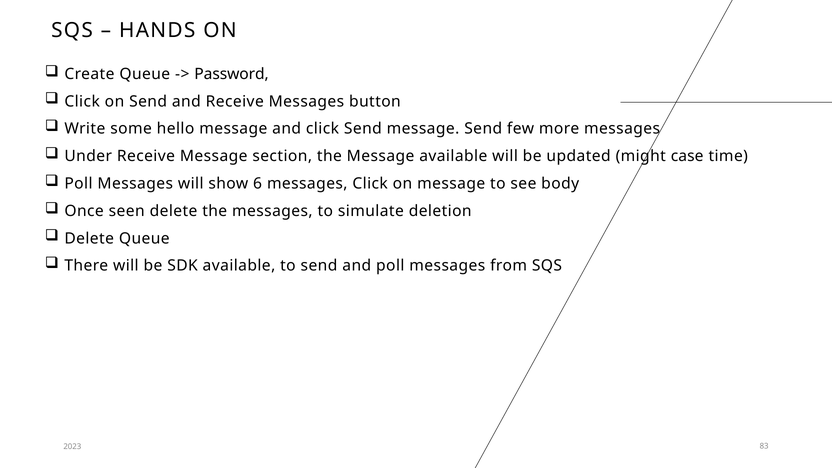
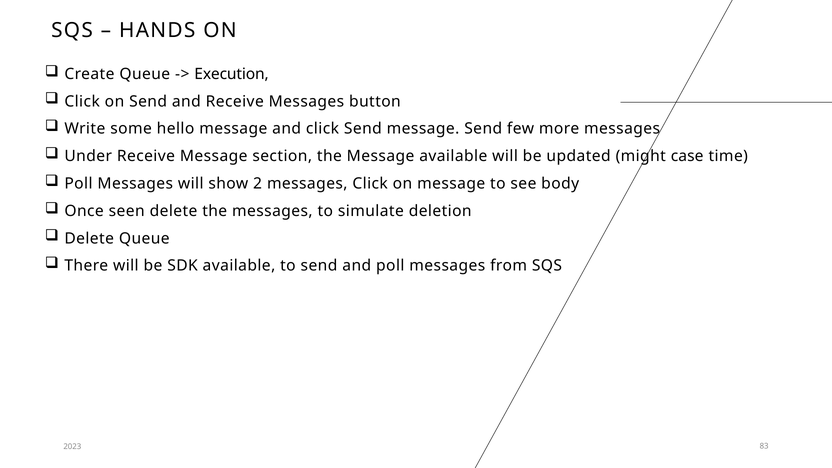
Password: Password -> Execution (232, 74)
6: 6 -> 2 (258, 184)
